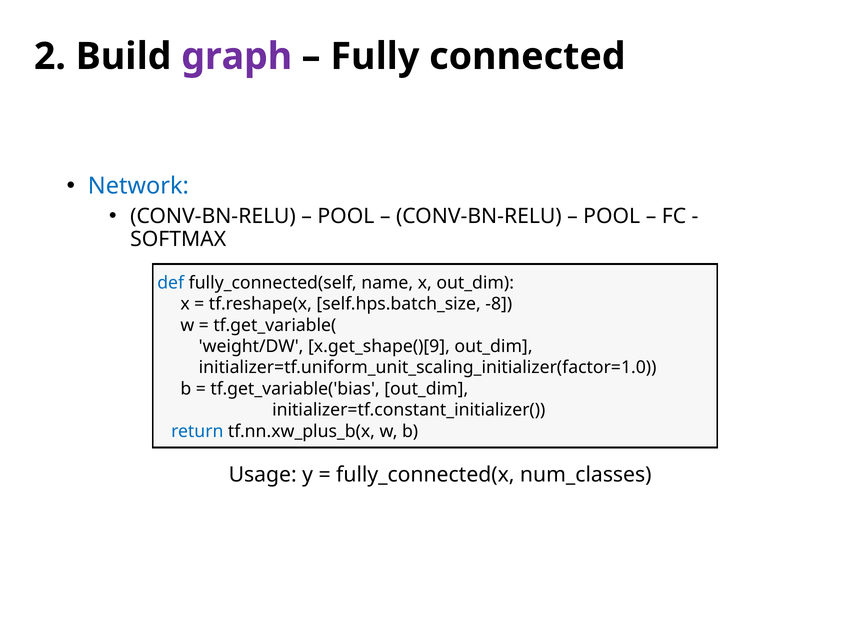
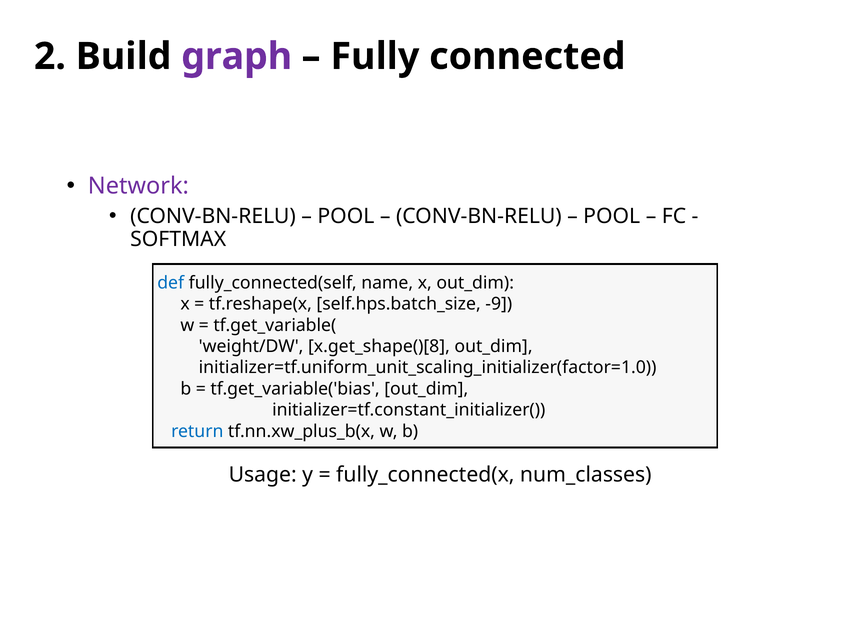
Network colour: blue -> purple (138, 186)
-8: -8 -> -9 (499, 304)
x.get_shape()[9: x.get_shape()[9 -> x.get_shape()[8 (379, 346)
